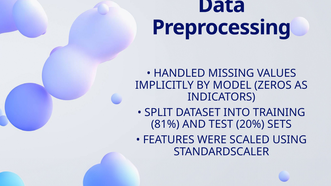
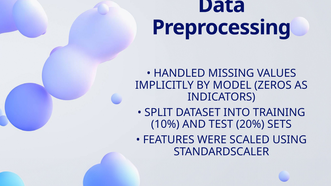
81%: 81% -> 10% (165, 124)
